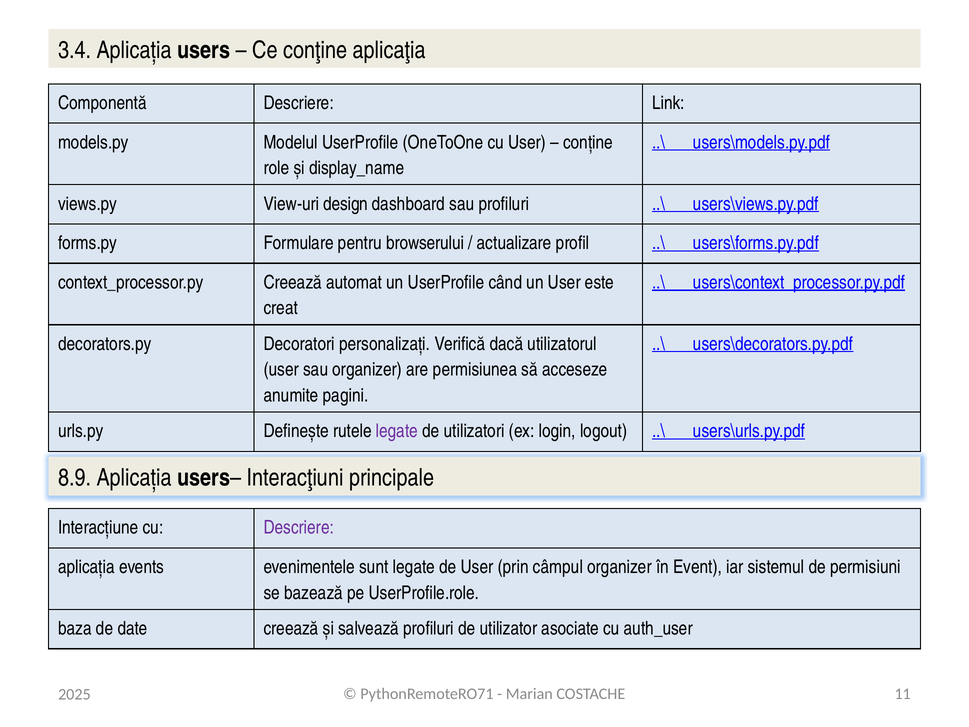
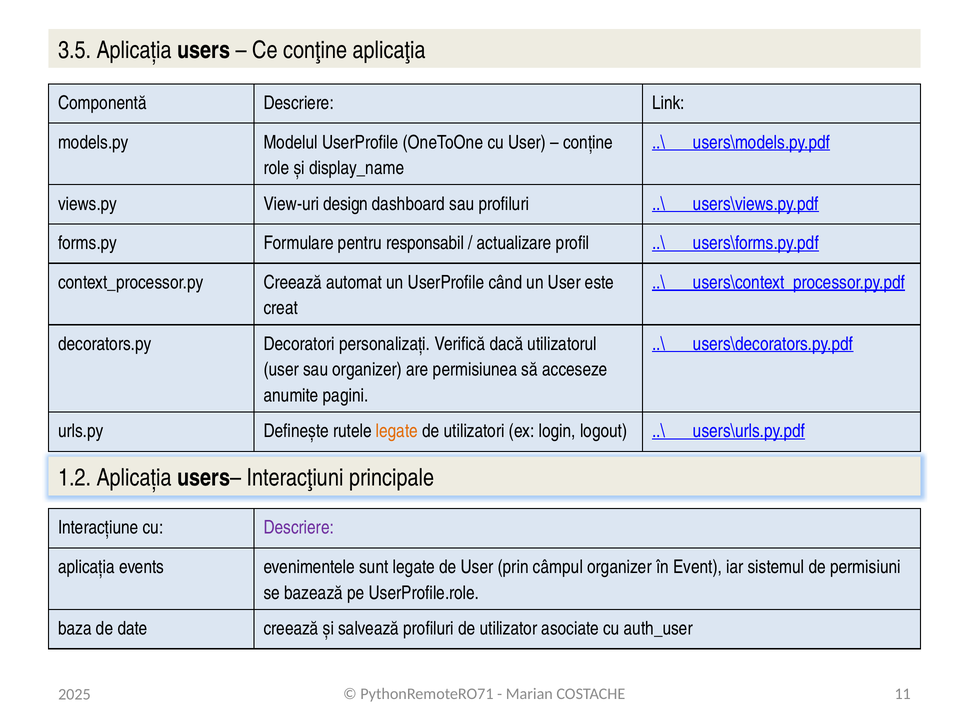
3.4: 3.4 -> 3.5 (75, 50)
browserului: browserului -> responsabil (425, 243)
legate colour: purple -> orange (397, 431)
8.9: 8.9 -> 1.2 (75, 478)
